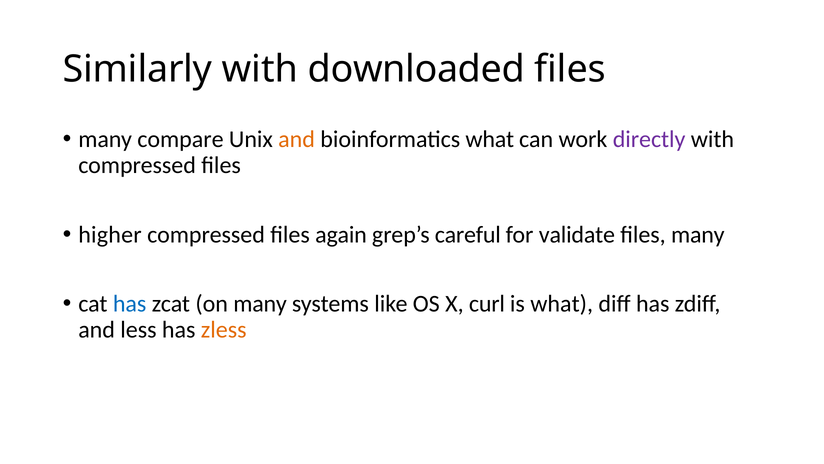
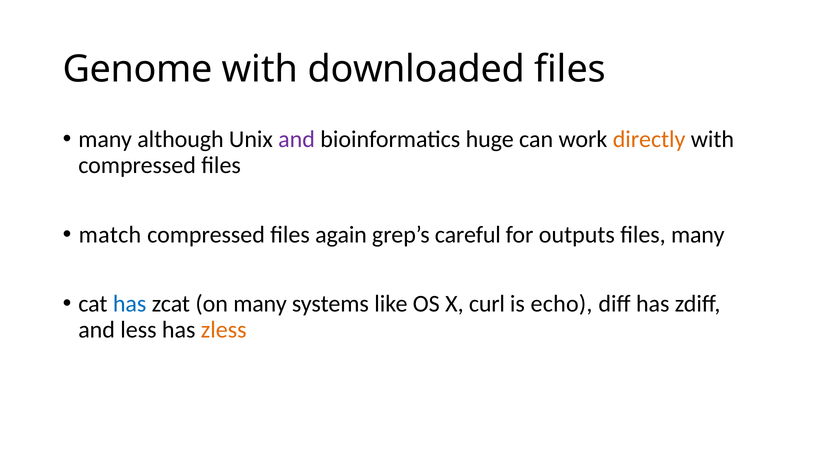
Similarly: Similarly -> Genome (138, 69)
compare: compare -> although (180, 139)
and colour: orange -> purple (297, 139)
bioinformatics what: what -> huge (490, 139)
directly colour: purple -> orange (649, 139)
higher: higher -> match (110, 234)
validate: validate -> outputs (577, 234)
is what: what -> echo (562, 303)
